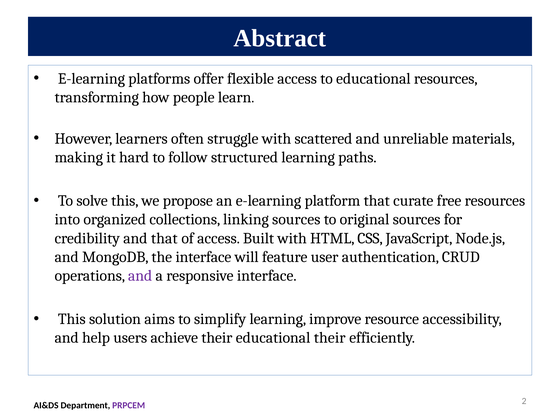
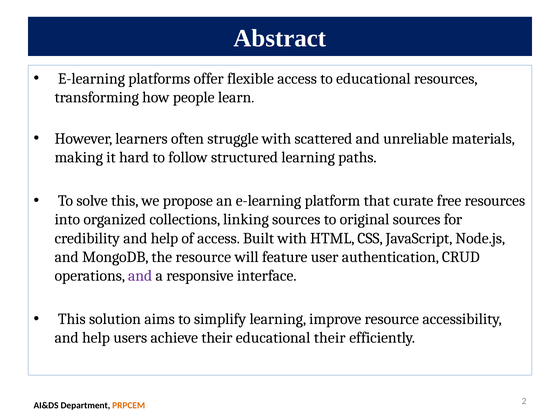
credibility and that: that -> help (164, 238)
the interface: interface -> resource (203, 257)
PRPCEM colour: purple -> orange (129, 405)
